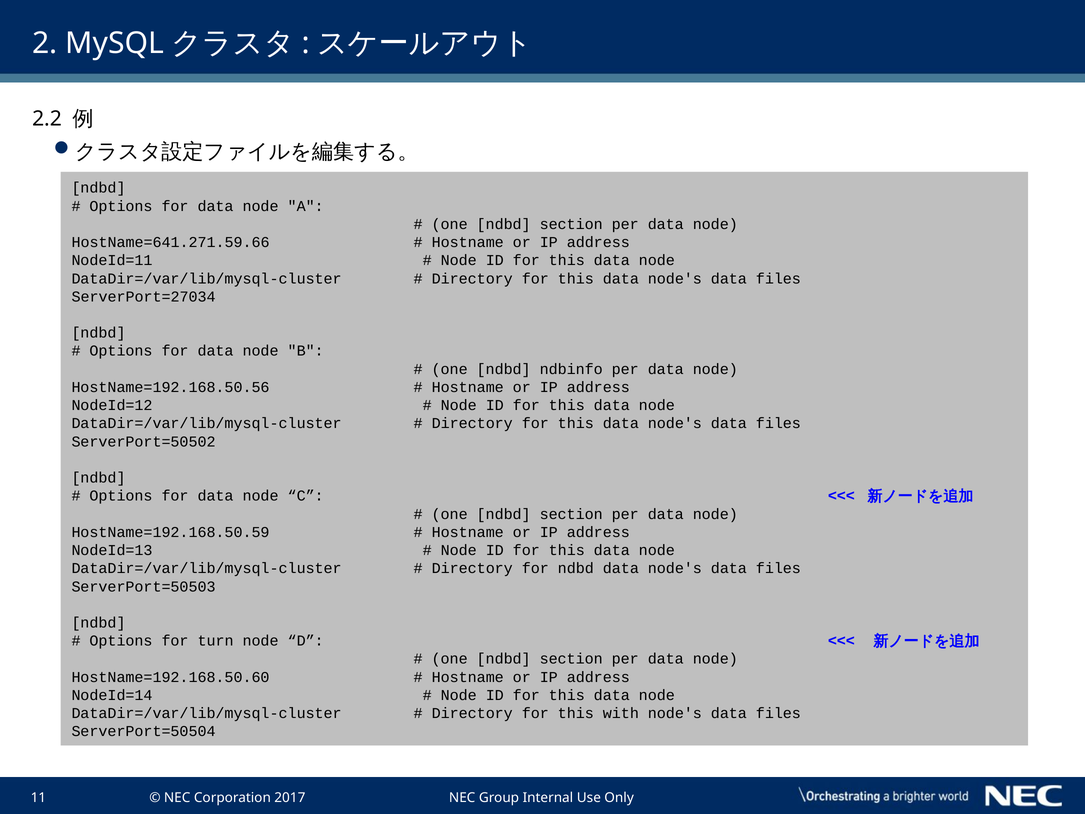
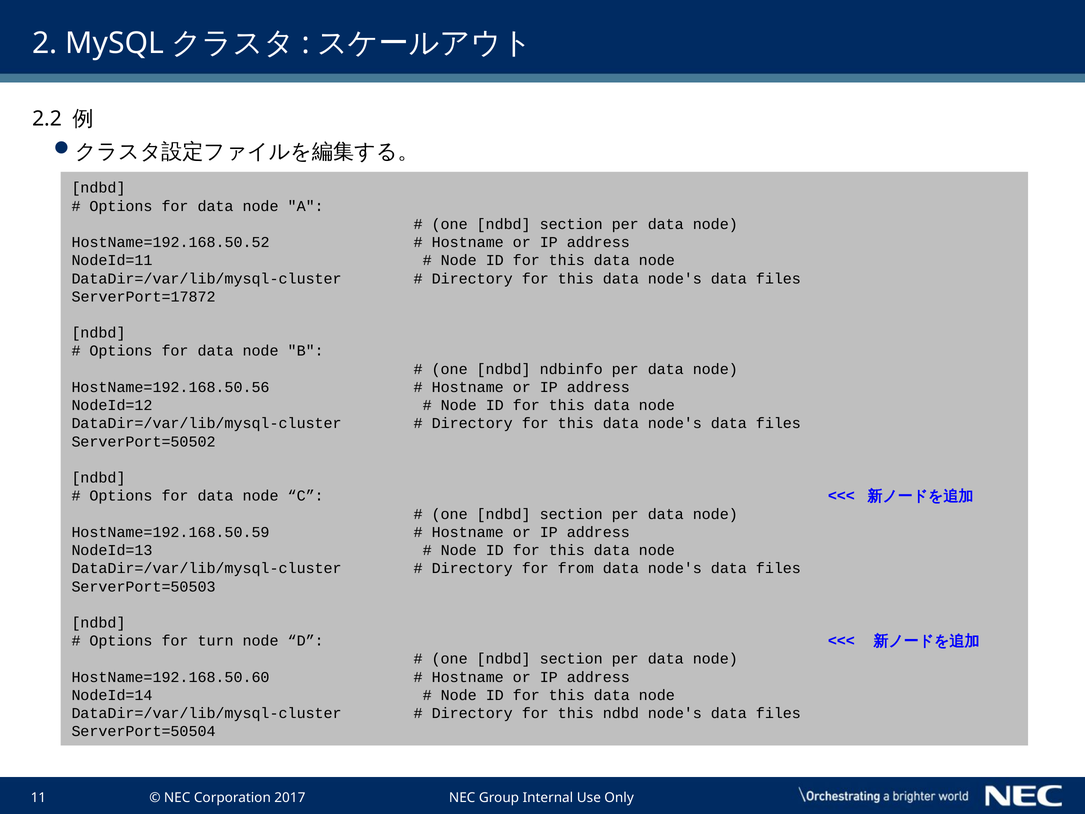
HostName=641.271.59.66: HostName=641.271.59.66 -> HostName=192.168.50.52 (171, 242)
ServerPort=27034: ServerPort=27034 -> ServerPort=17872 (144, 297)
for ndbd: ndbd -> from (576, 568)
this with: with -> ndbd (621, 713)
